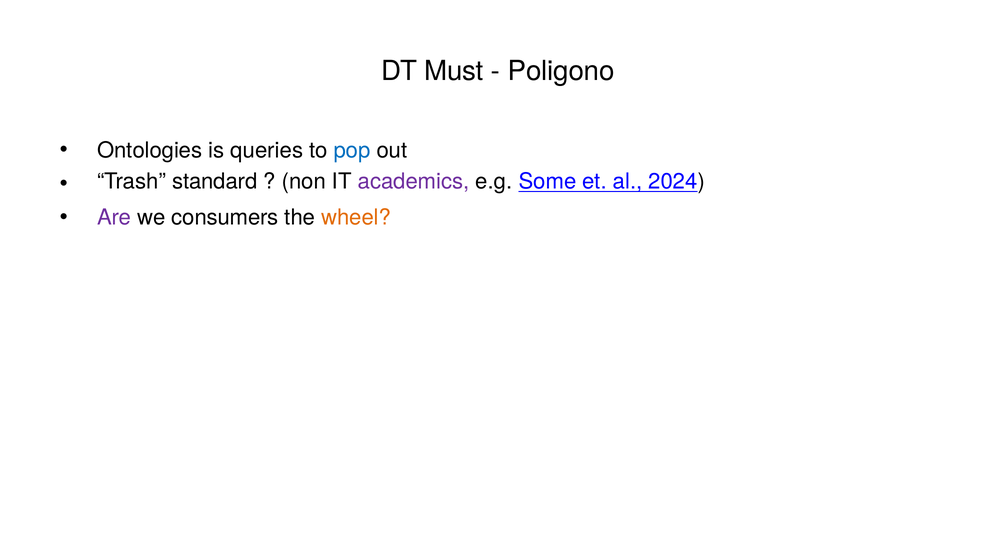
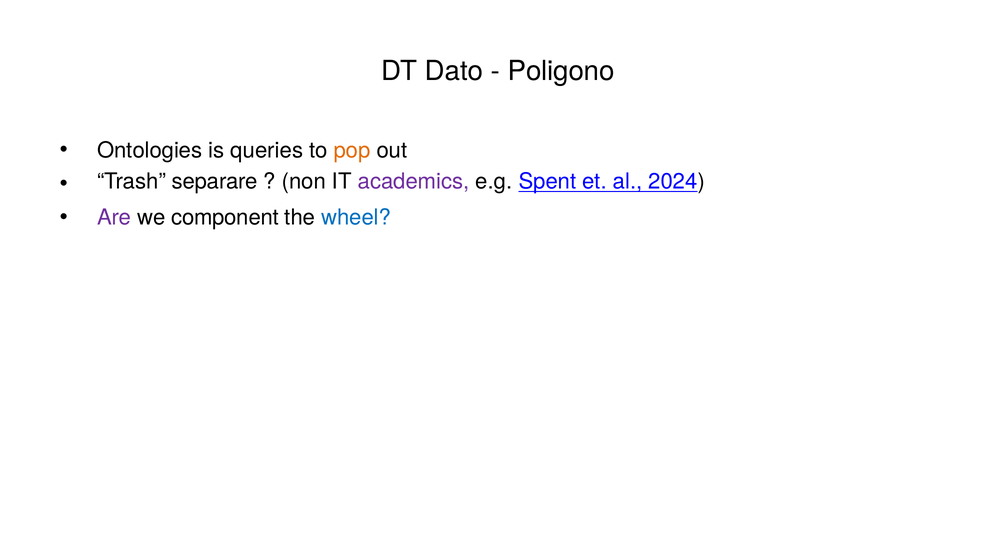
Must: Must -> Dato (454, 71)
pop colour: blue -> orange (352, 151)
standard: standard -> separare (215, 182)
Some: Some -> Spent (548, 182)
consumers: consumers -> component (225, 218)
wheel colour: orange -> blue (356, 218)
